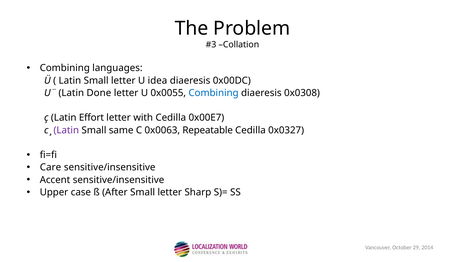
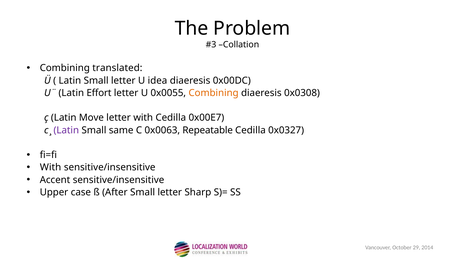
languages: languages -> translated (117, 68)
Done: Done -> Effort (99, 93)
Combining colour: blue -> orange (214, 93)
Effort: Effort -> Move (91, 118)
Care: Care -> With (51, 167)
